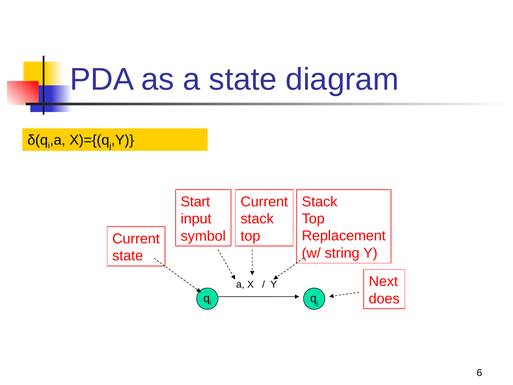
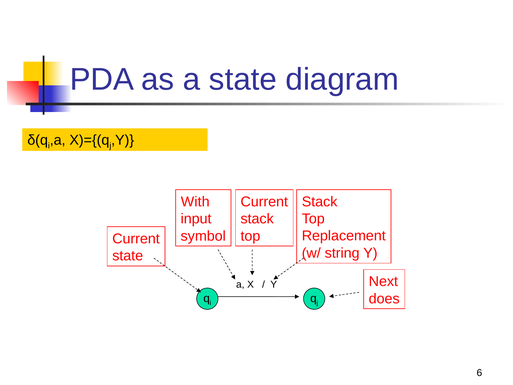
Start: Start -> With (195, 202)
